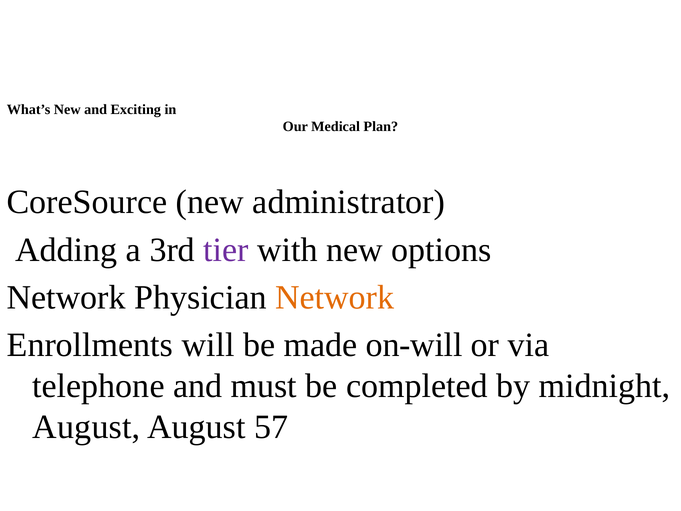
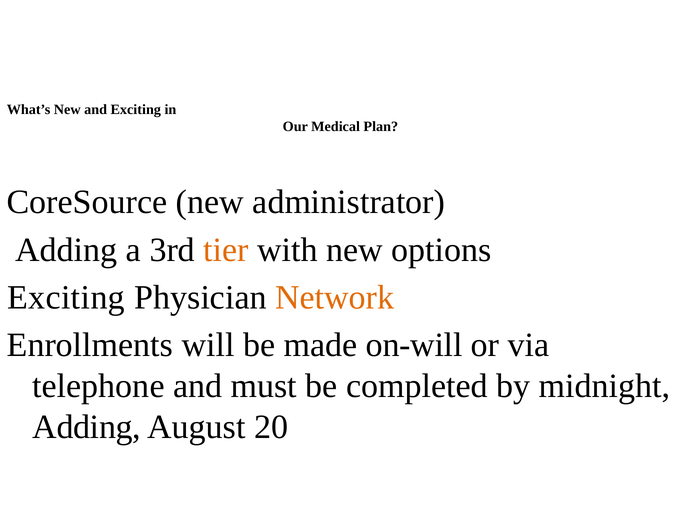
tier colour: purple -> orange (226, 250)
Network: Network -> Exciting (66, 297)
August: August -> Adding (87, 427)
57: 57 -> 20 (271, 427)
